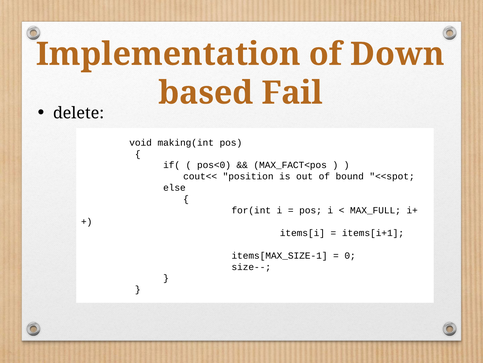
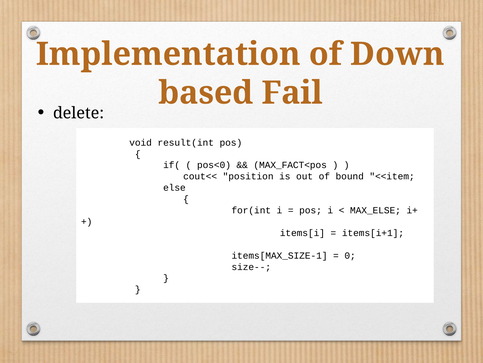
making(int: making(int -> result(int (186, 142)
<<spot: <<spot -> <<item (392, 176)
MAX_FULL: MAX_FULL -> MAX_ELSE (375, 210)
